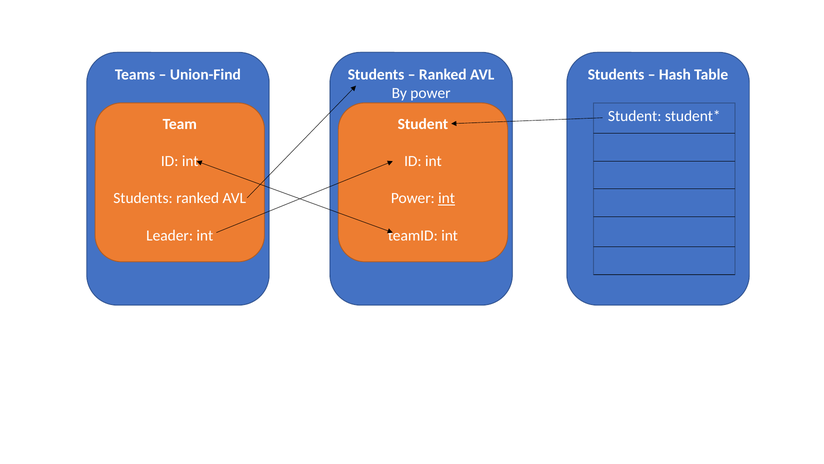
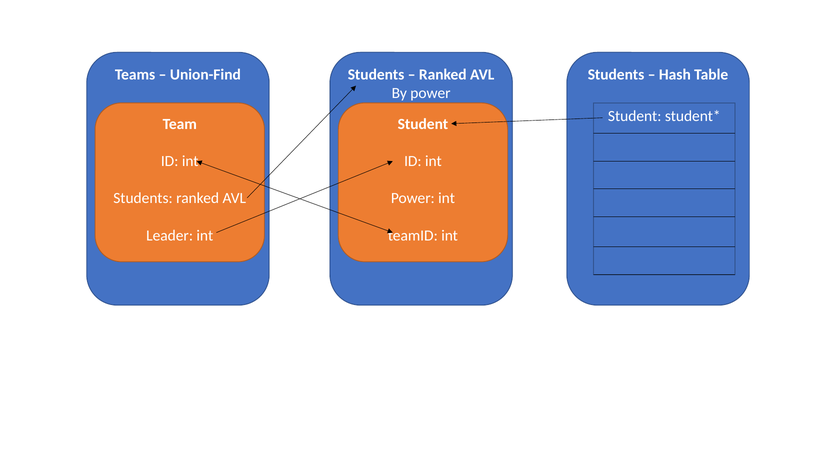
int underline: present -> none (447, 198)
